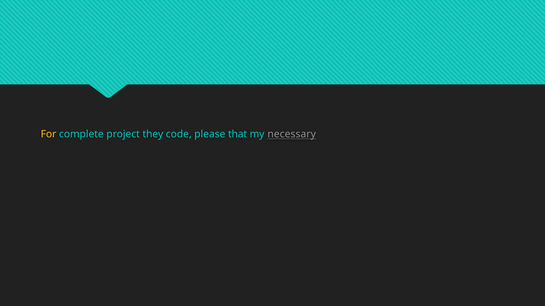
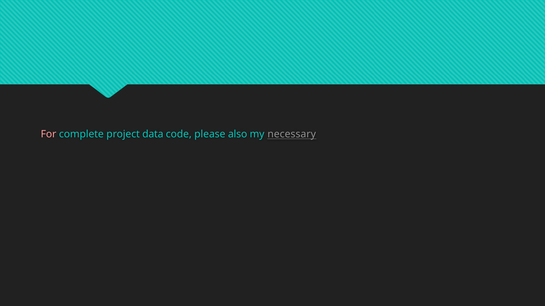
For colour: yellow -> pink (49, 135)
they: they -> data (153, 135)
that: that -> also (238, 135)
